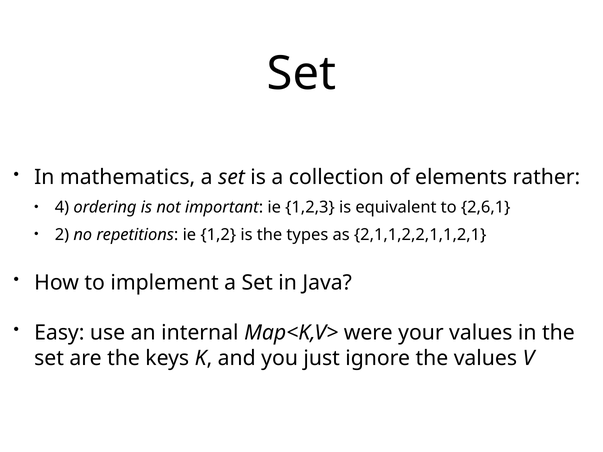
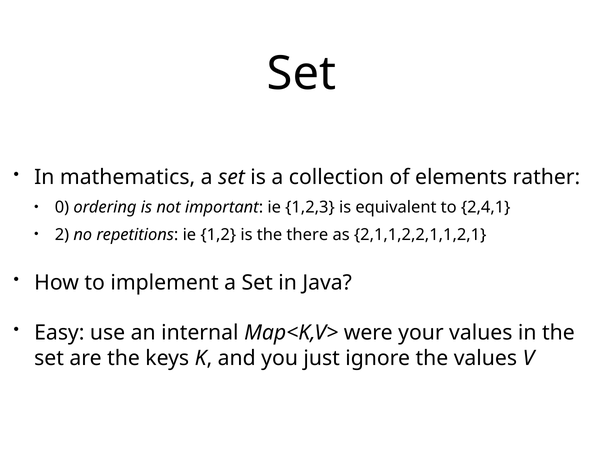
4: 4 -> 0 (62, 208)
2,6,1: 2,6,1 -> 2,4,1 (486, 208)
types: types -> there (307, 235)
